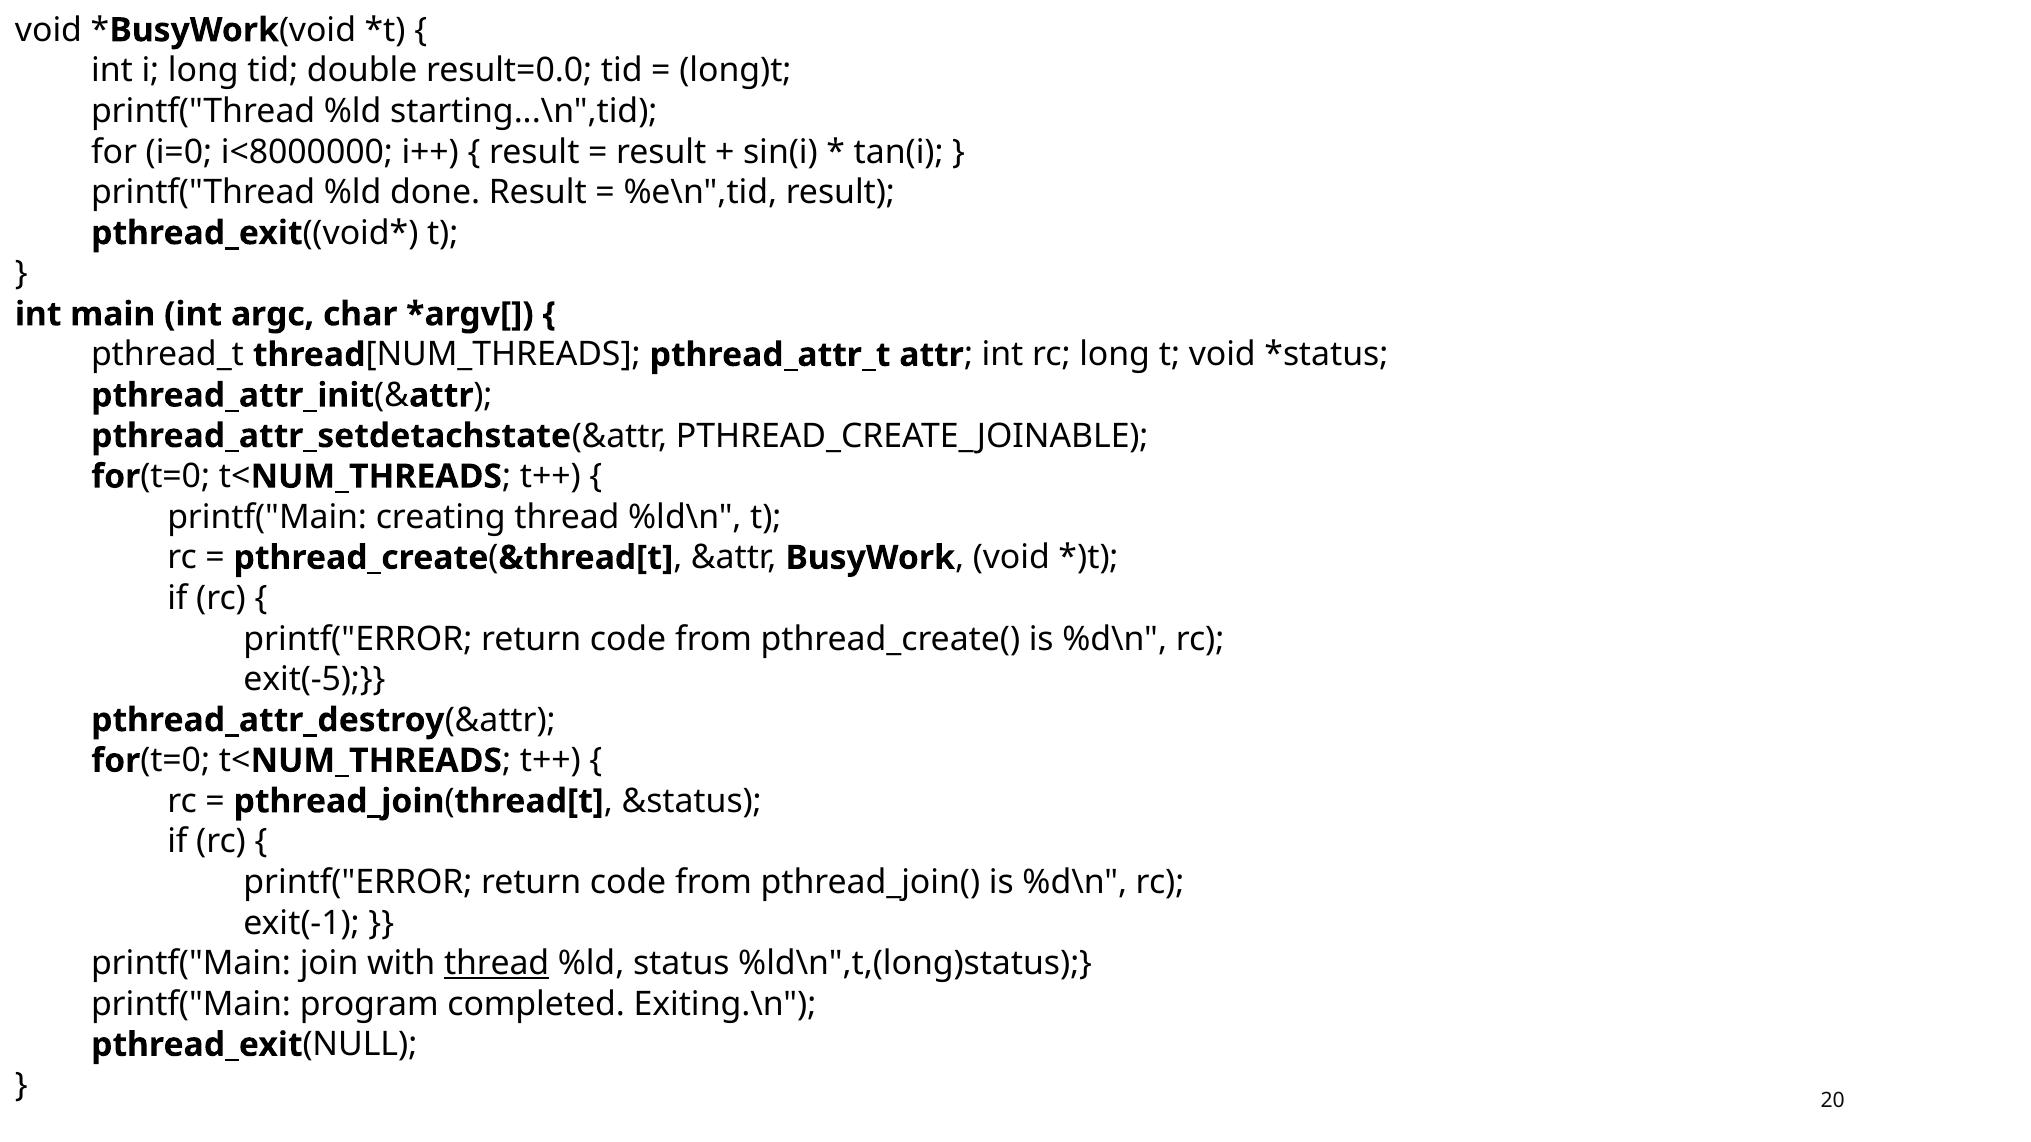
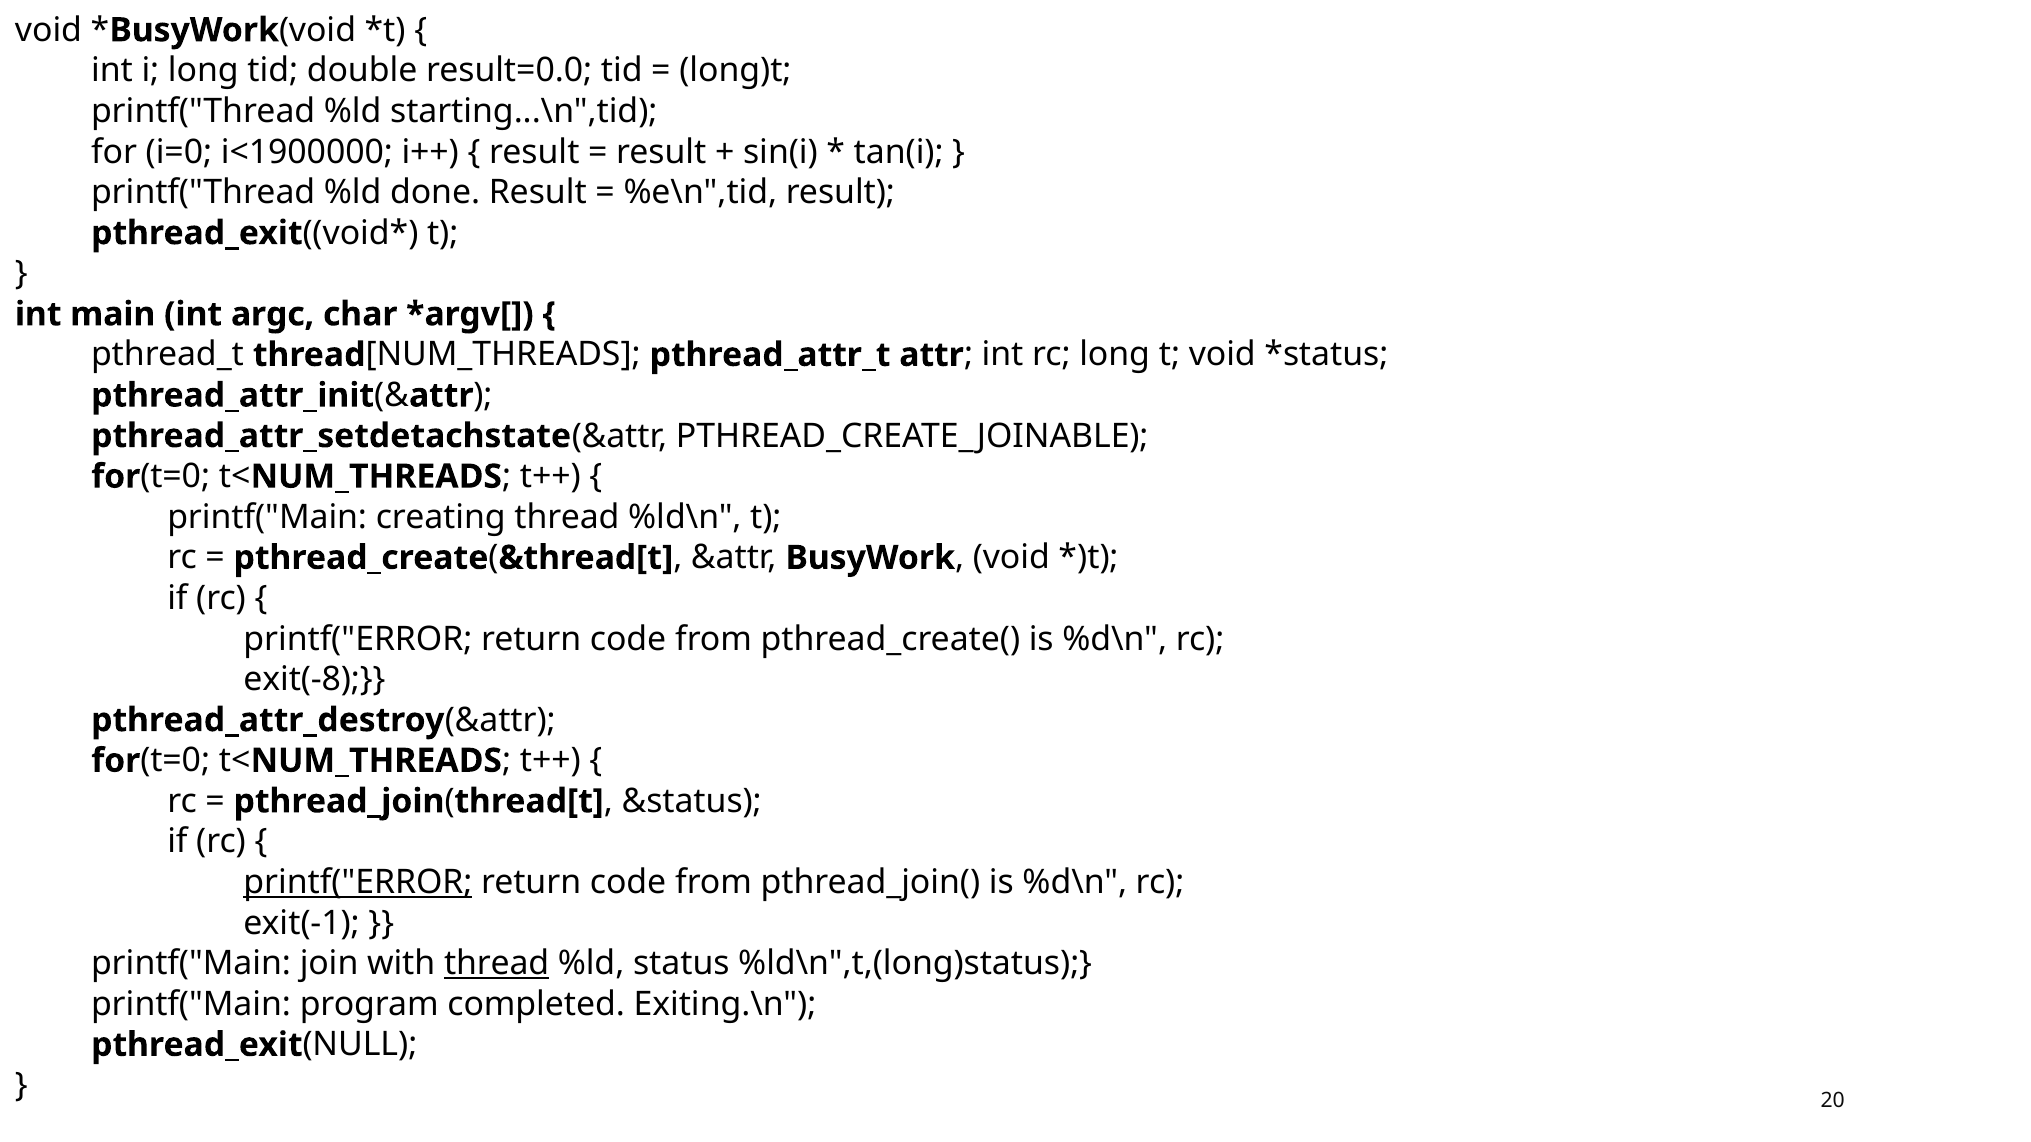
i<8000000: i<8000000 -> i<1900000 (307, 152)
exit(-5: exit(-5 -> exit(-8 (314, 680)
printf("ERROR underline: none -> present (358, 883)
